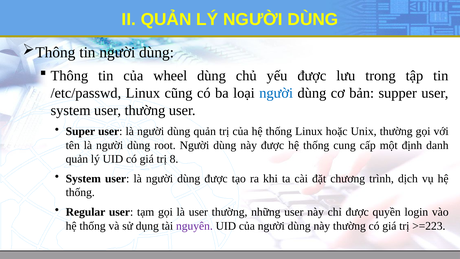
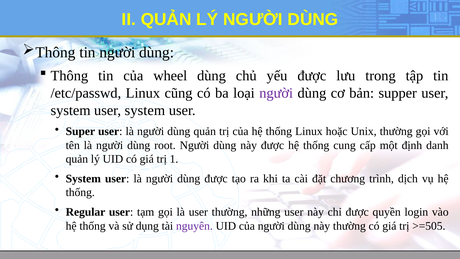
người colour: blue -> purple (276, 93)
system user thường: thường -> system (145, 110)
8: 8 -> 1 (174, 159)
>=223: >=223 -> >=505 (429, 226)
